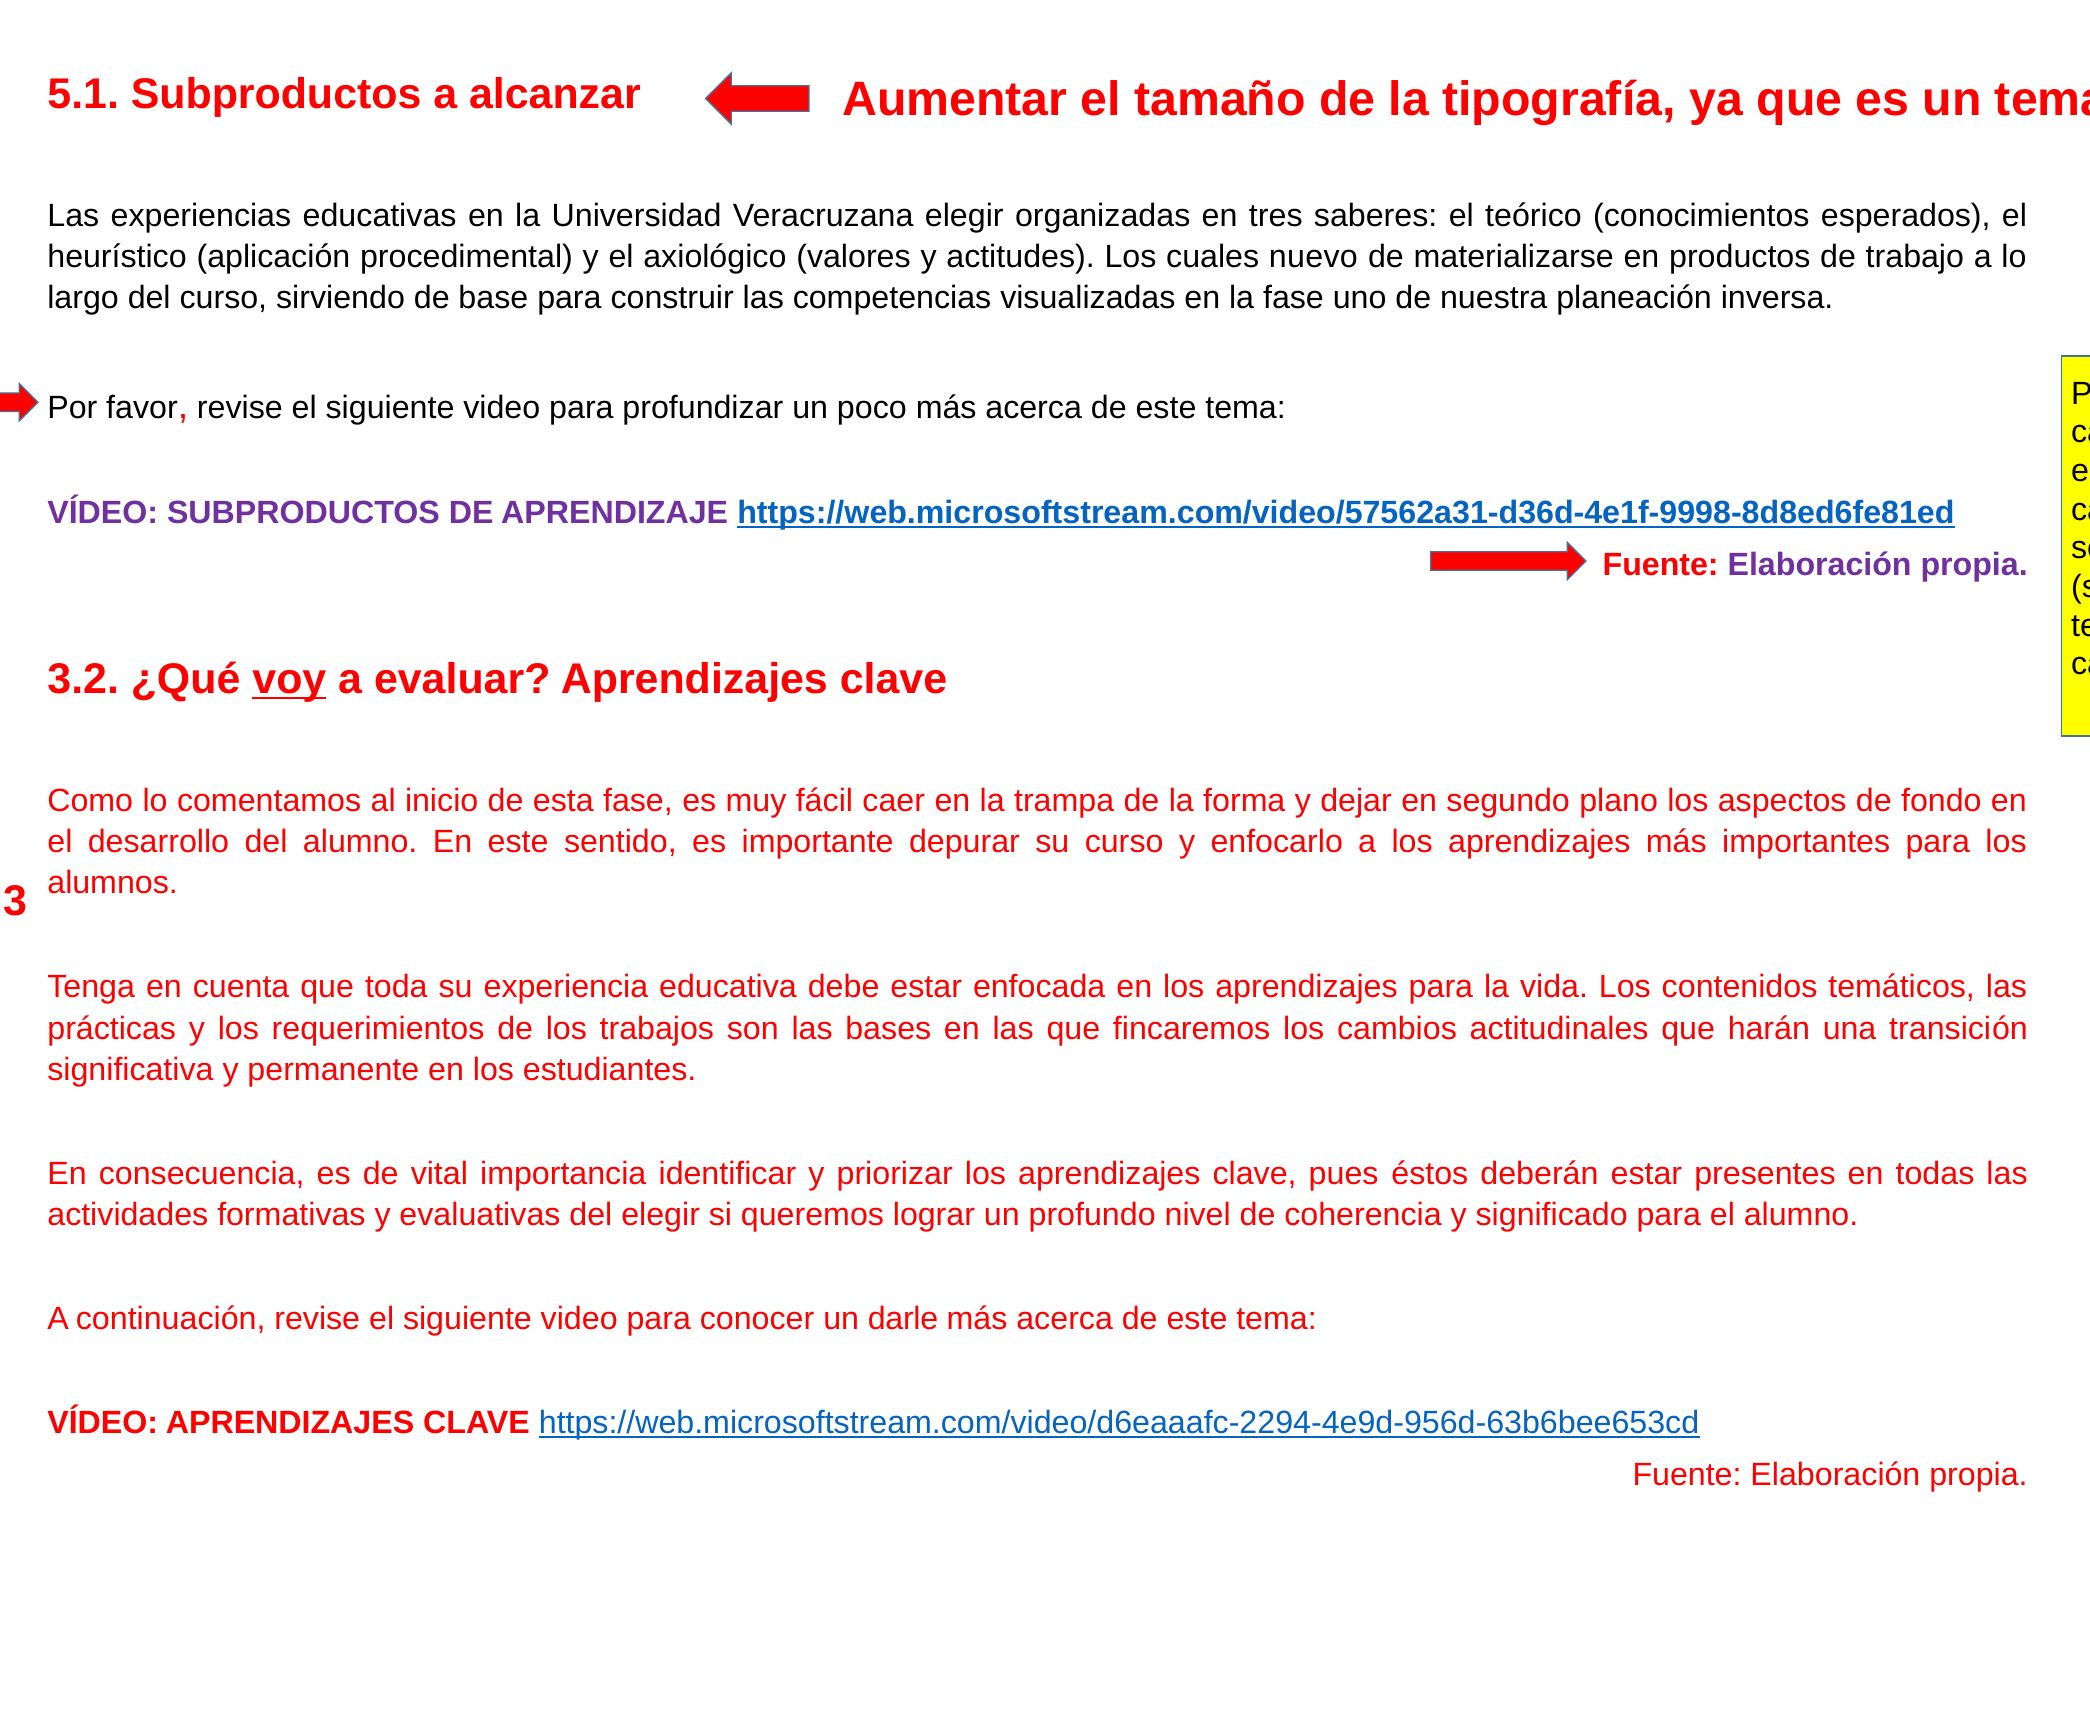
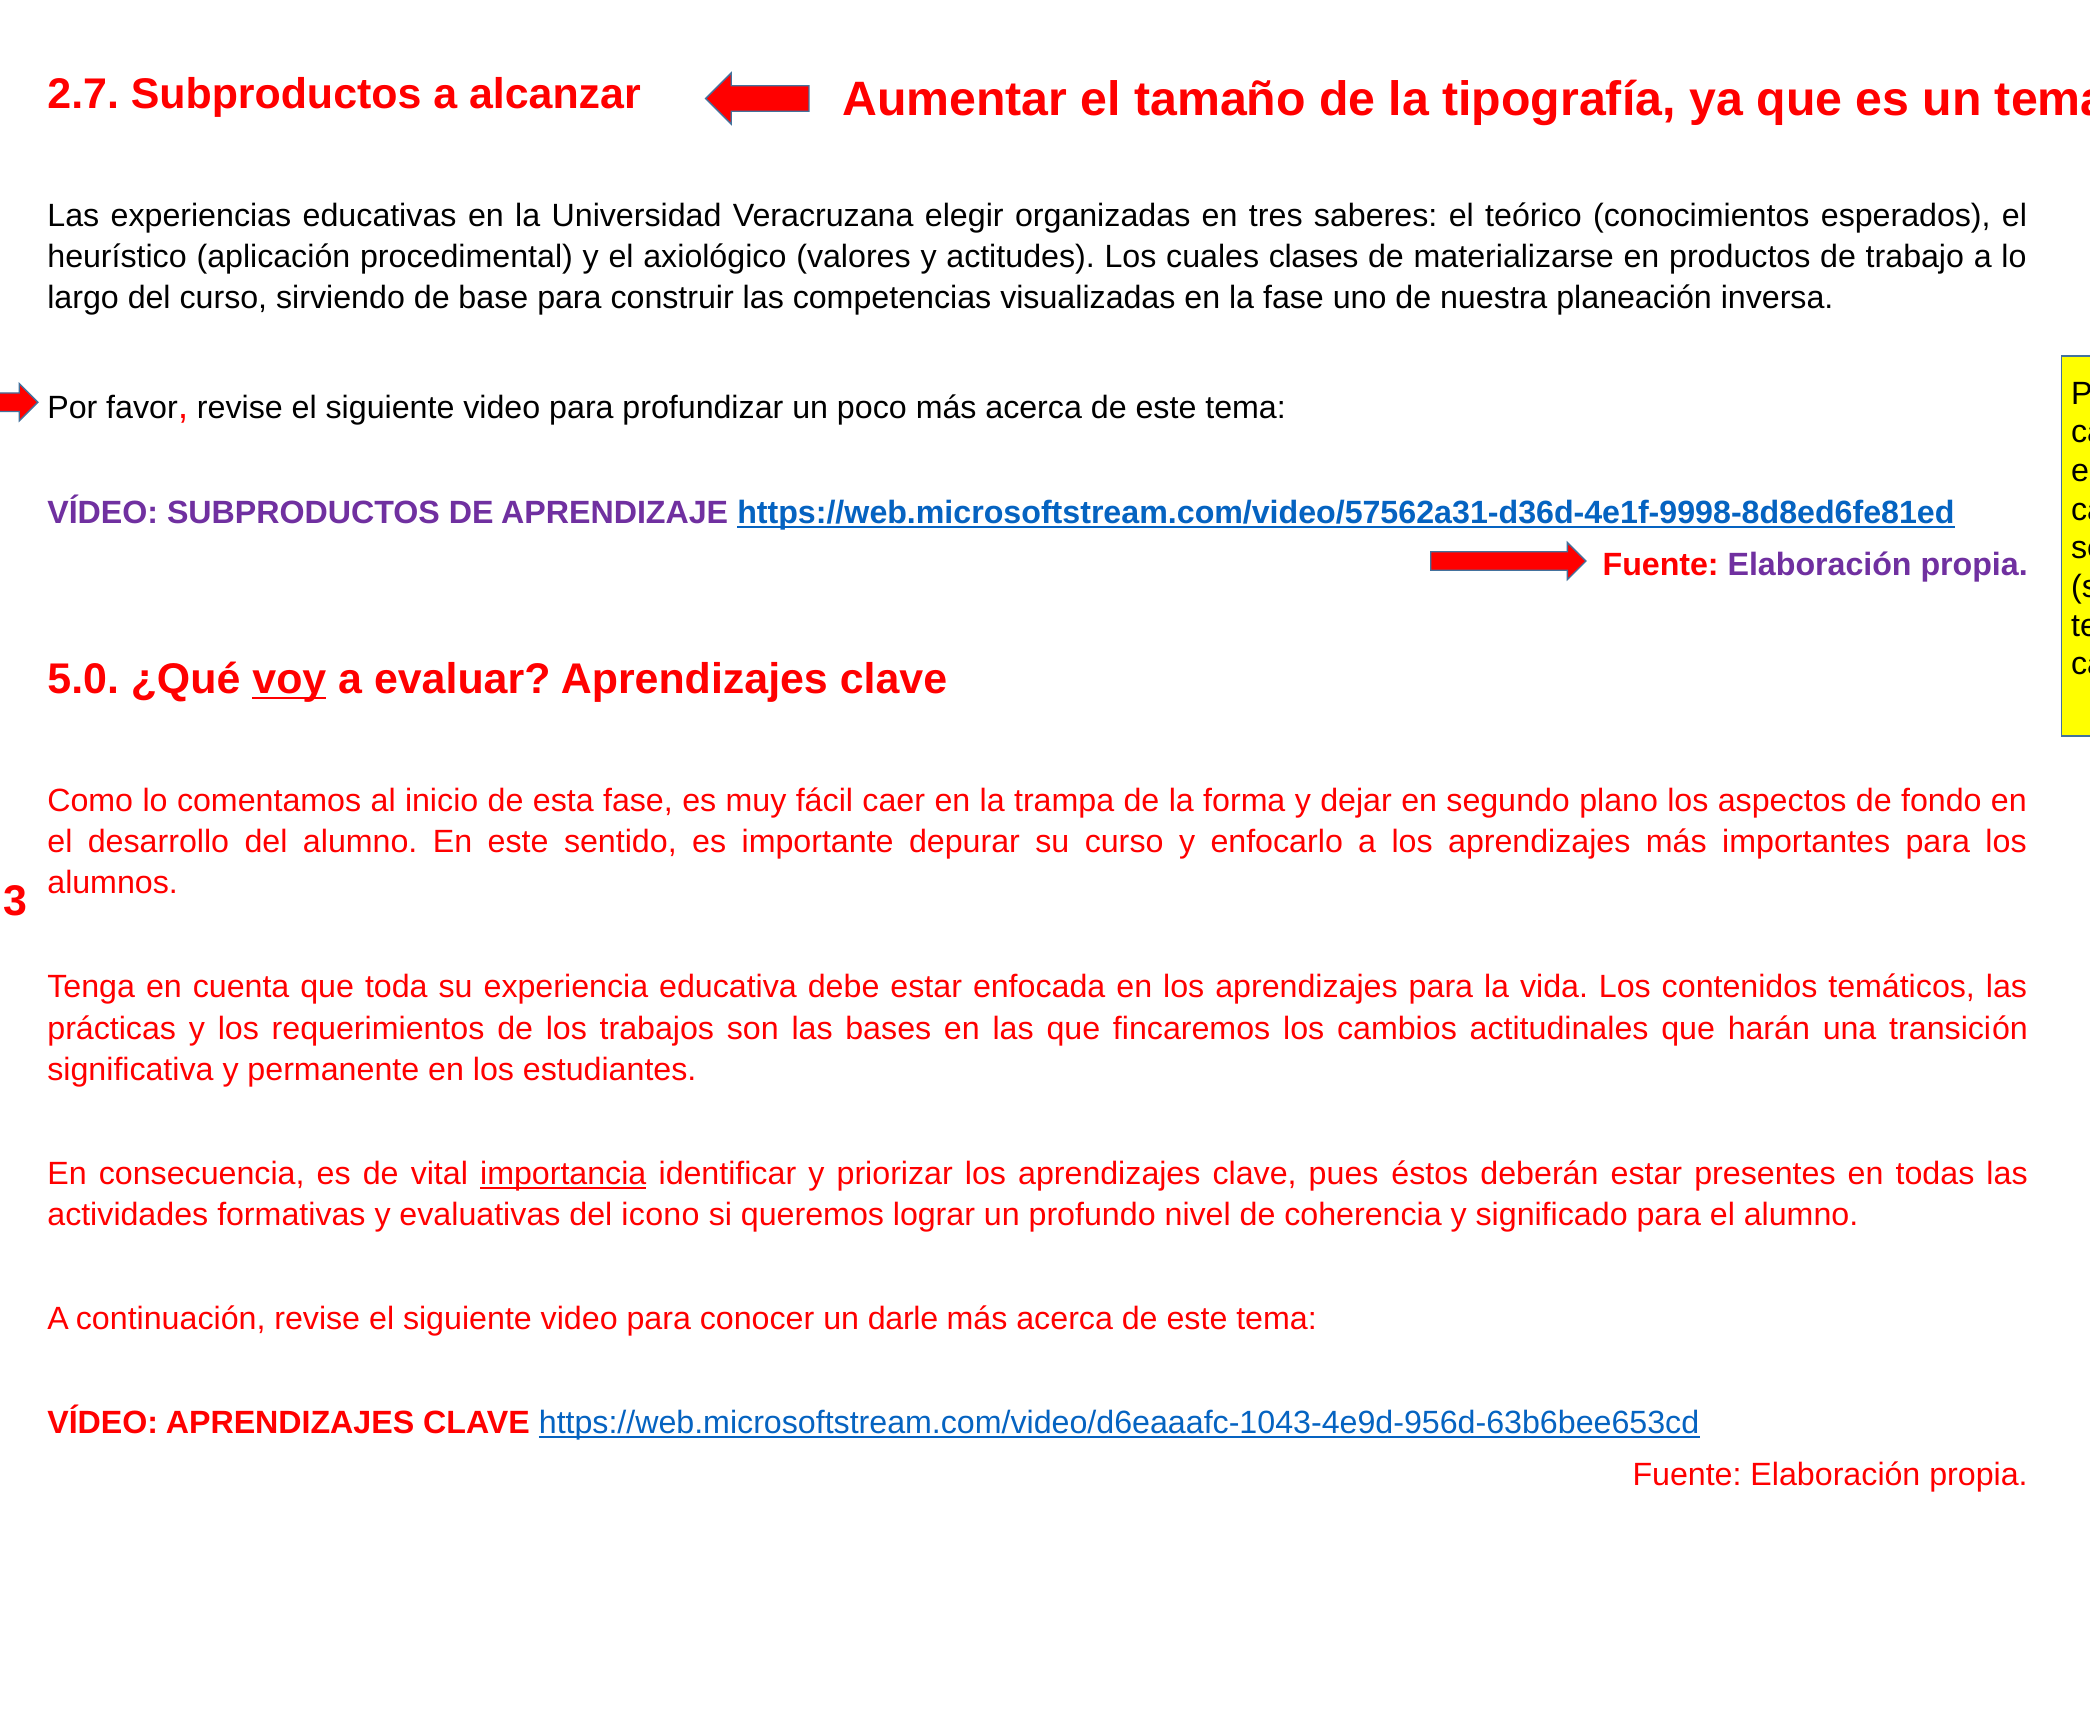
5.1: 5.1 -> 2.7 (83, 95)
nuevo: nuevo -> clases (1314, 257)
3.2: 3.2 -> 5.0 (83, 680)
importancia underline: none -> present (563, 1174)
del elegir: elegir -> icono (660, 1215)
https://web.microsoftstream.com/video/d6eaaafc-2294-4e9d-956d-63b6bee653cd: https://web.microsoftstream.com/video/d6eaaafc-2294-4e9d-956d-63b6bee653cd -> https://web.microsoftstream.com/video/d6eaaafc-1043-4e9d-956d-63b6bee653cd (1119, 1423)
